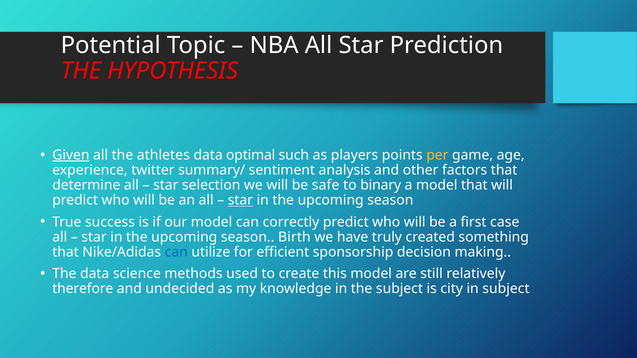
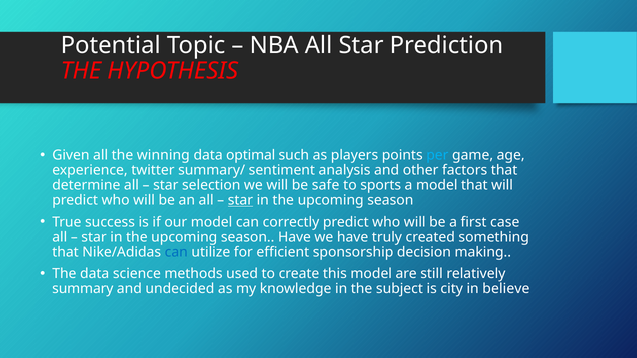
Given underline: present -> none (71, 155)
athletes: athletes -> winning (163, 155)
per colour: yellow -> light blue (437, 155)
binary: binary -> sports (381, 185)
season Birth: Birth -> Have (294, 237)
therefore: therefore -> summary (83, 289)
in subject: subject -> believe (506, 289)
